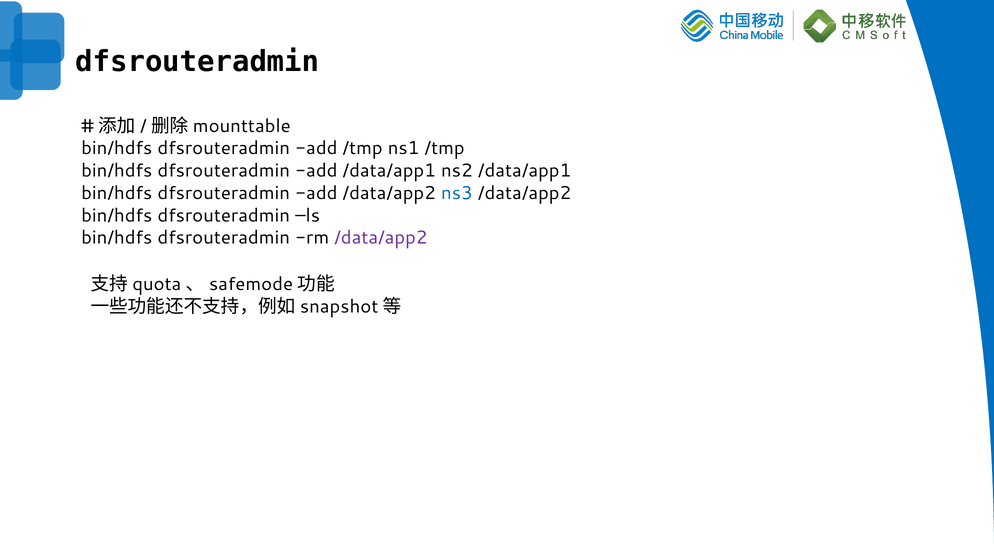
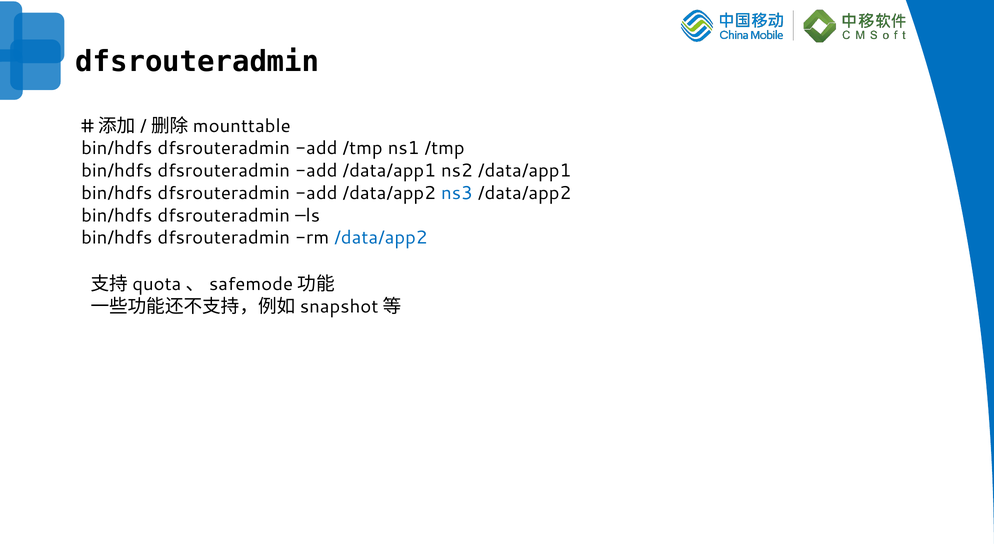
/data/app2 colour: purple -> blue (381, 238)
